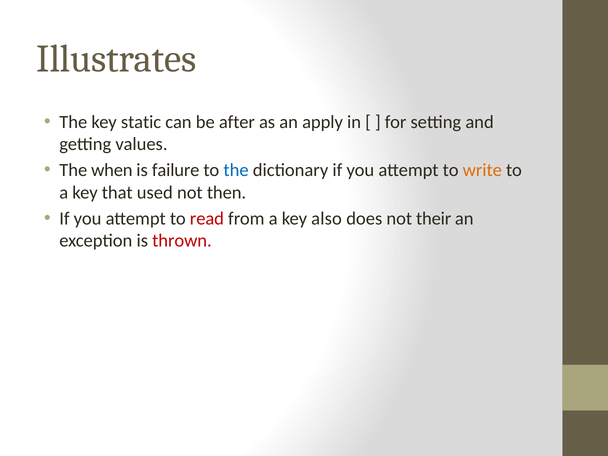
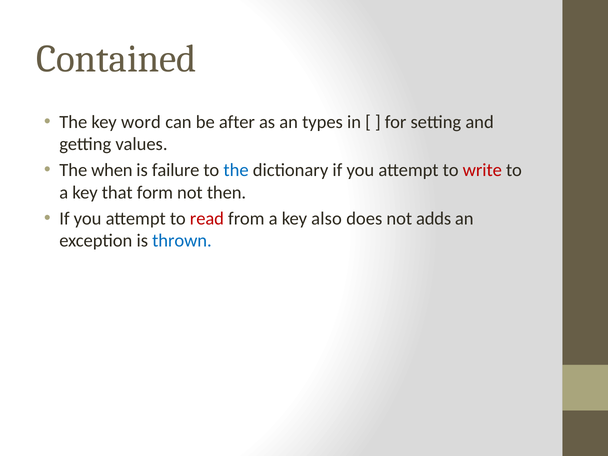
Illustrates: Illustrates -> Contained (116, 59)
static: static -> word (141, 122)
apply: apply -> types (323, 122)
write colour: orange -> red (482, 170)
used: used -> form (155, 192)
their: their -> adds (434, 218)
thrown colour: red -> blue (182, 241)
